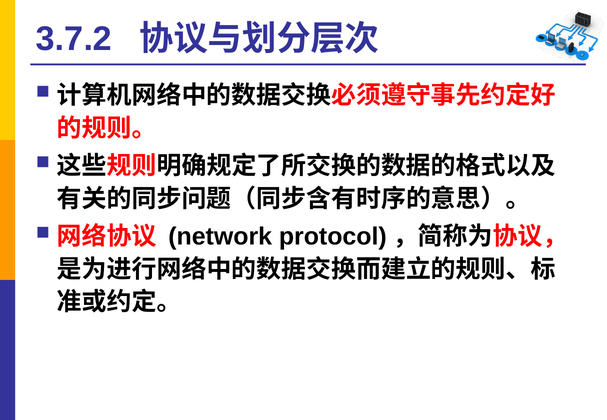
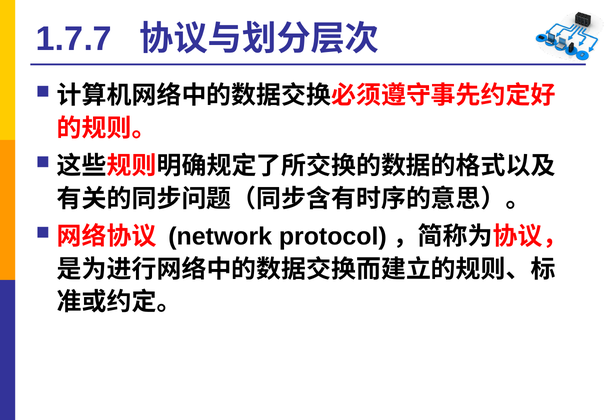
3.7.2: 3.7.2 -> 1.7.7 (74, 39)
